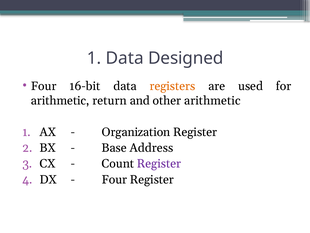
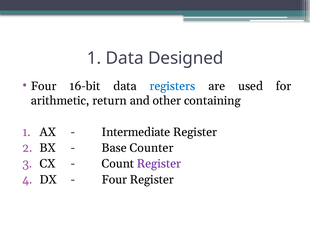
registers colour: orange -> blue (172, 86)
other arithmetic: arithmetic -> containing (212, 100)
Organization: Organization -> Intermediate (136, 132)
Address: Address -> Counter (151, 148)
